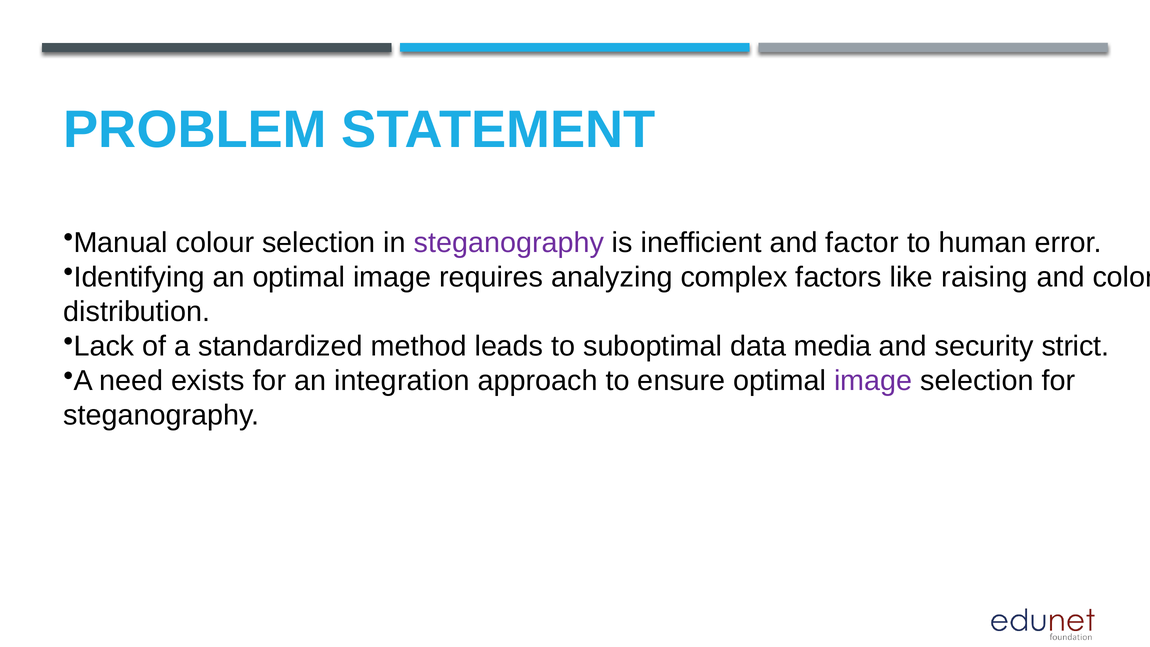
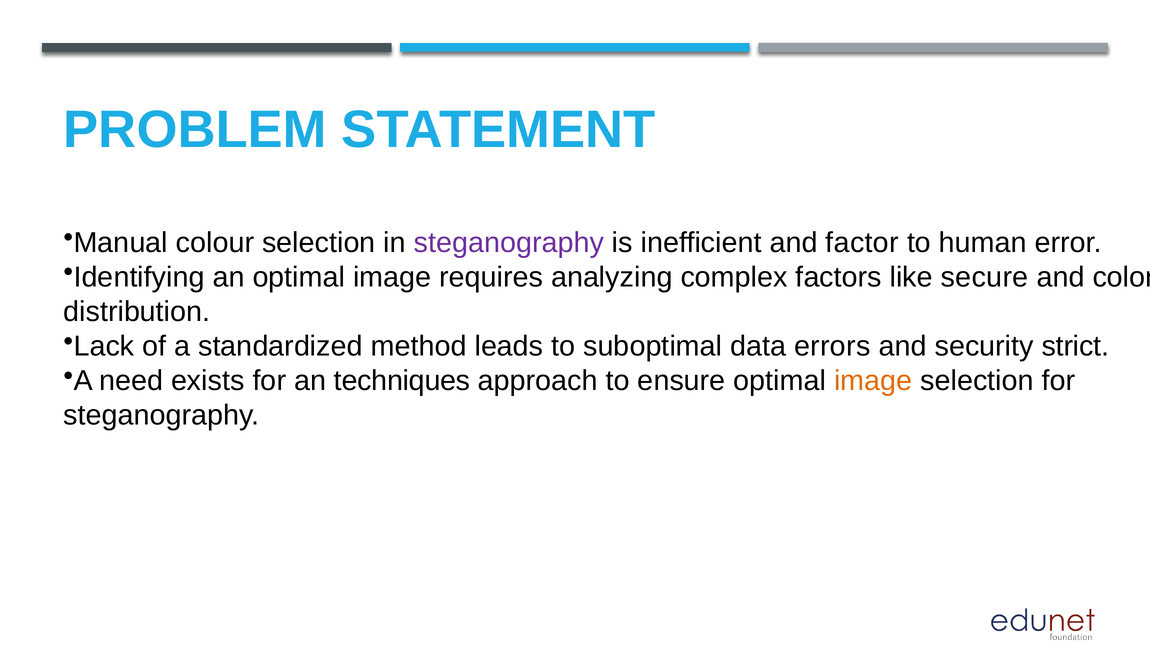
raising: raising -> secure (985, 277)
media: media -> errors (832, 346)
integration: integration -> techniques (402, 381)
image colour: purple -> orange (873, 381)
